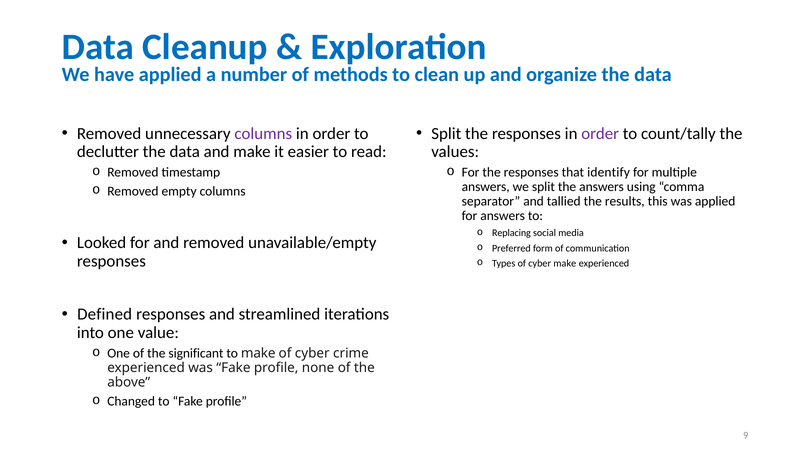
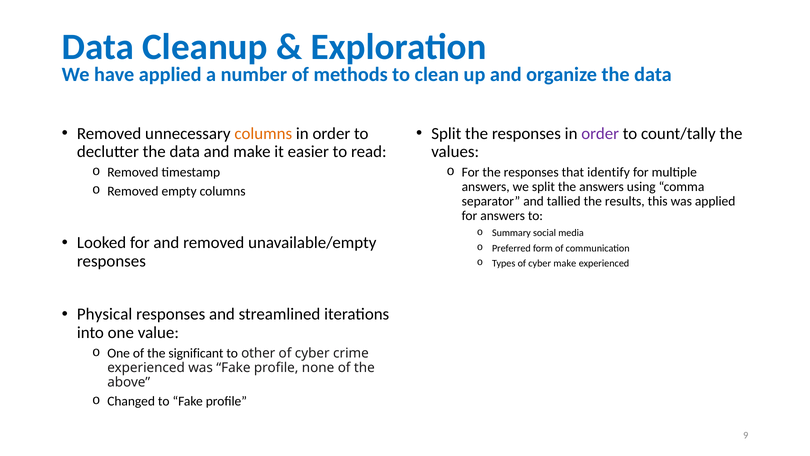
columns colour: purple -> orange (263, 133)
Replacing: Replacing -> Summary (511, 233)
Defined: Defined -> Physical (105, 314)
to make: make -> other (258, 353)
